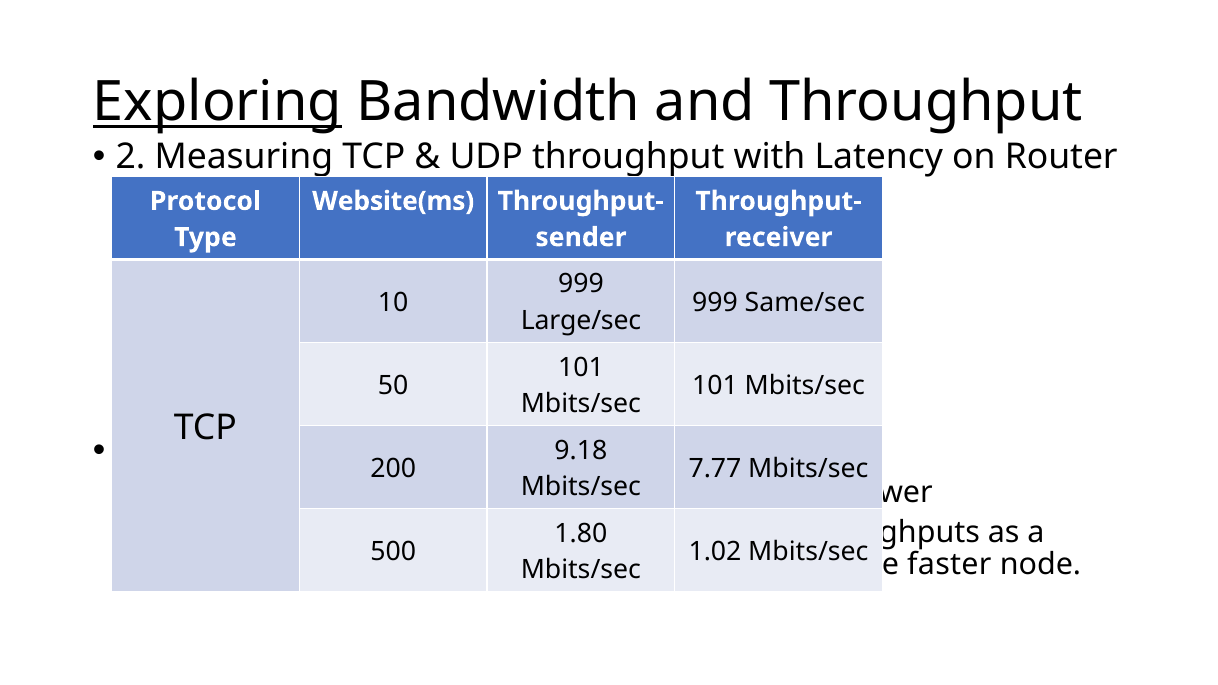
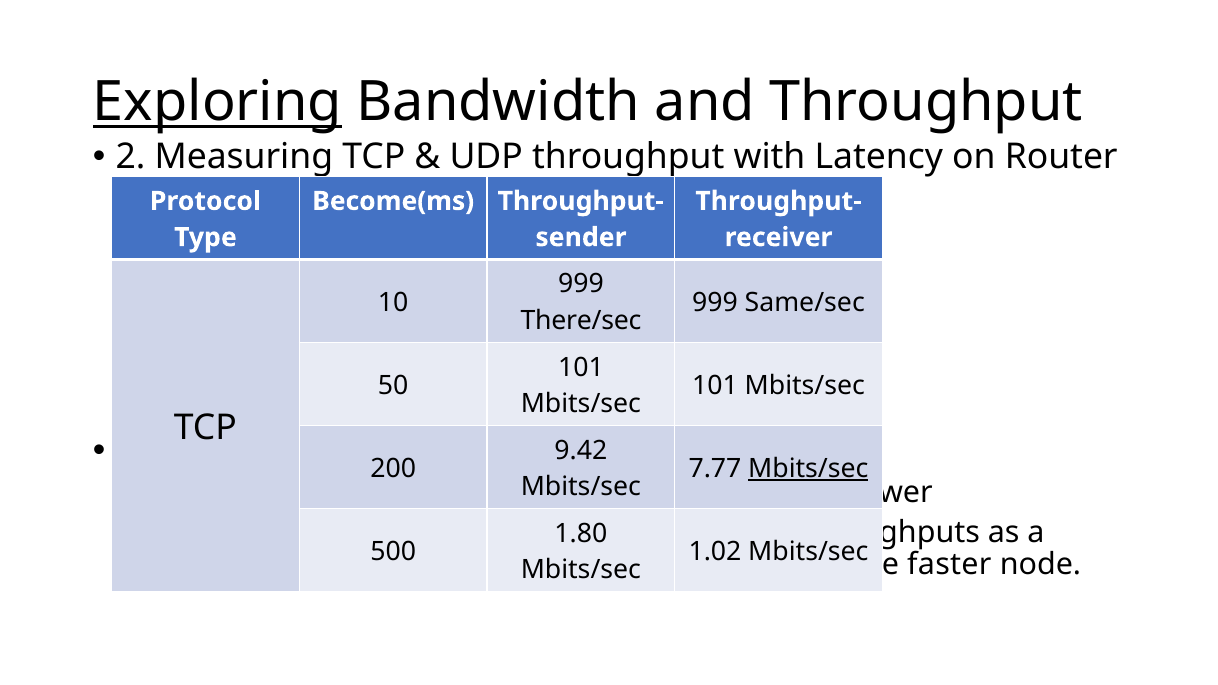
Website(ms: Website(ms -> Become(ms (393, 201)
Large/sec: Large/sec -> There/sec (581, 320)
9.18: 9.18 -> 9.42 (581, 450)
Mbits/sec underline: none -> present (808, 468)
